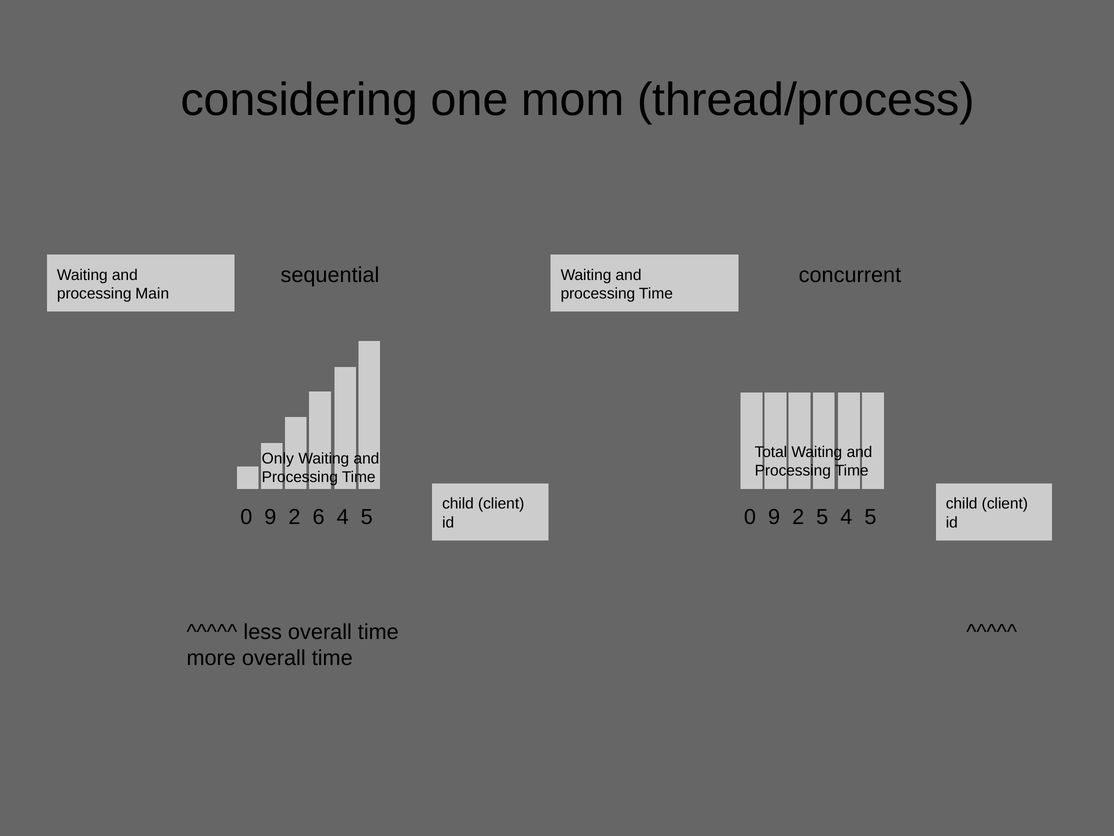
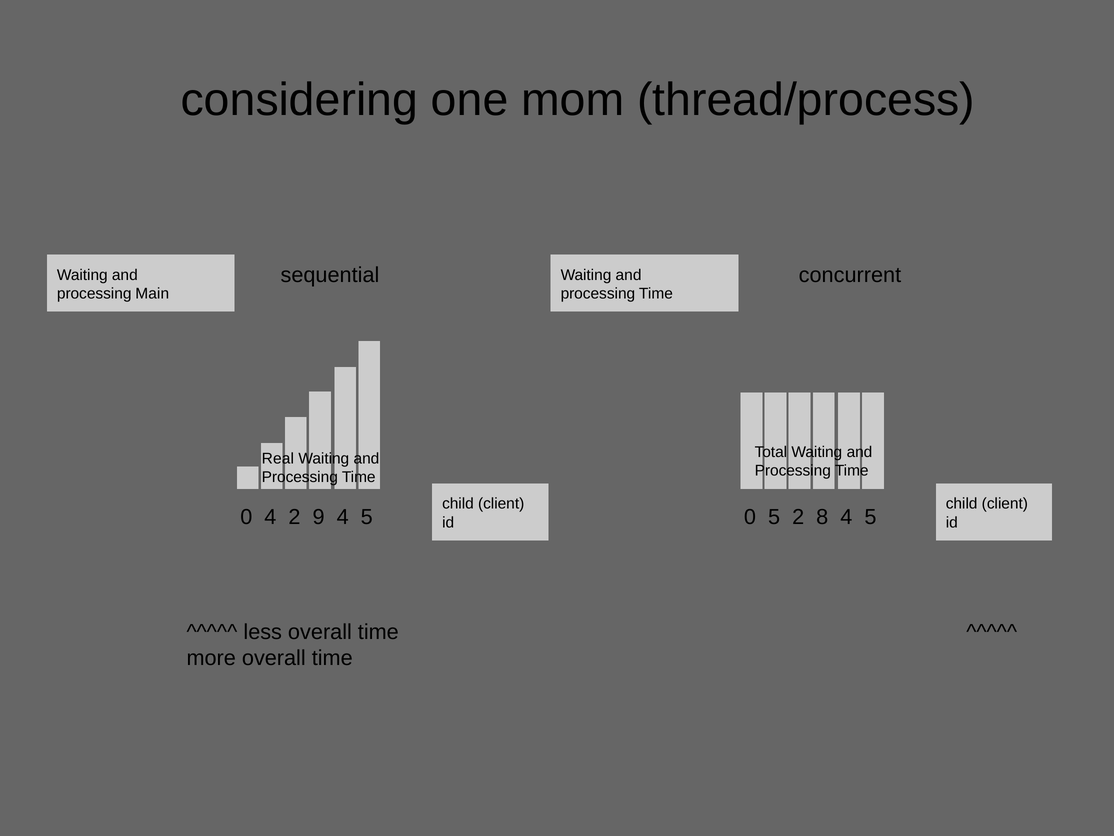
Only: Only -> Real (278, 458)
9: 9 -> 4 (270, 517)
6: 6 -> 9 (319, 517)
9: 9 -> 5 (774, 517)
2 5: 5 -> 8 (822, 517)
